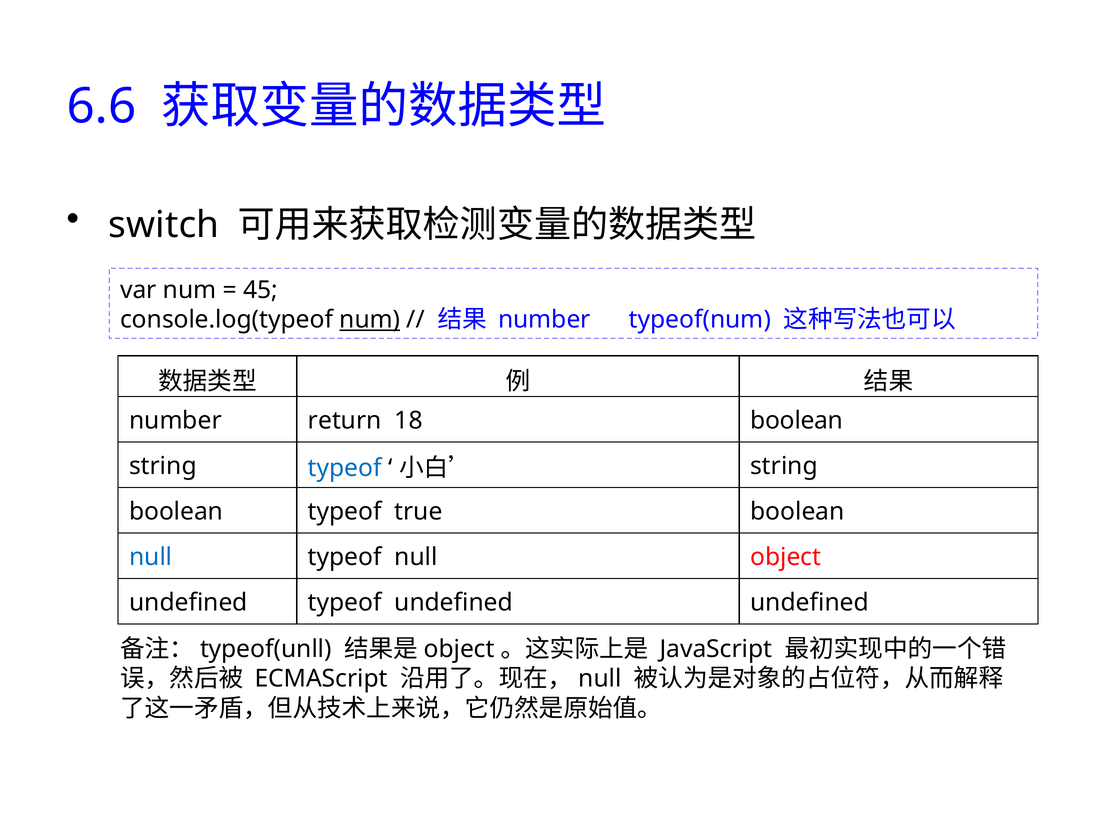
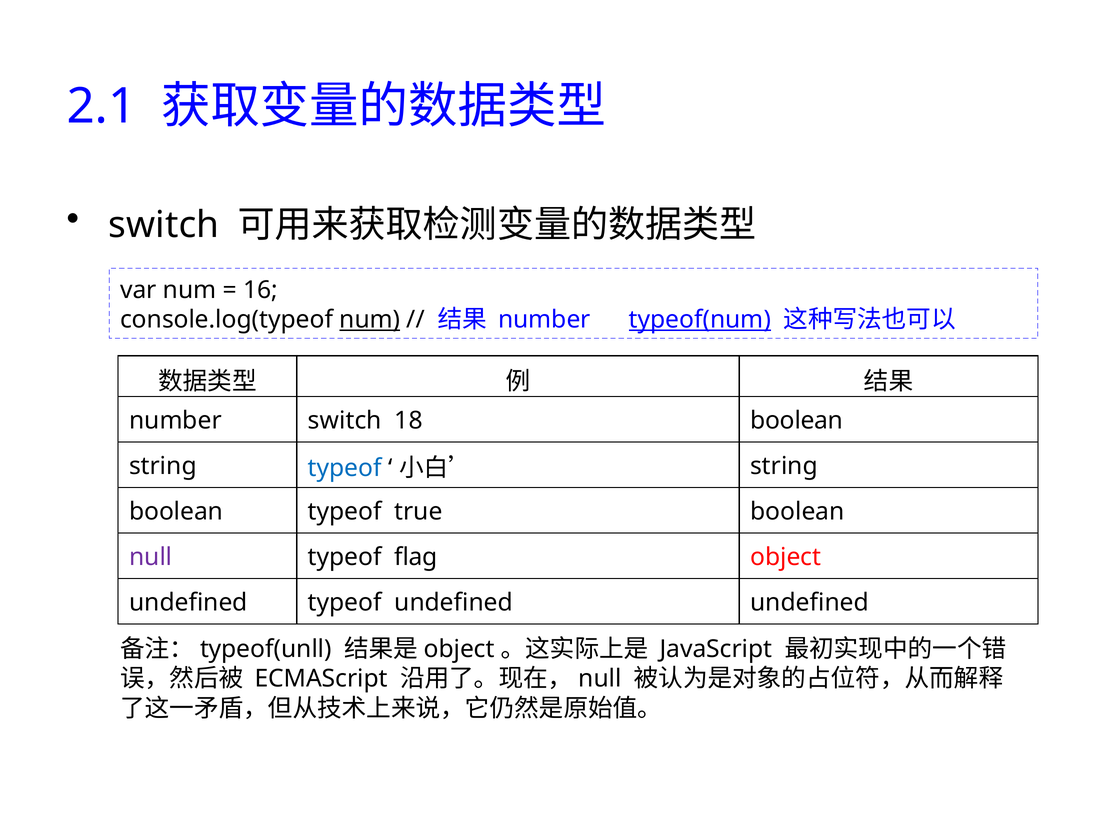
6.6: 6.6 -> 2.1 (102, 106)
45: 45 -> 16 (261, 290)
typeof(num underline: none -> present (700, 319)
number return: return -> switch (345, 420)
null colour: blue -> purple (151, 557)
typeof null: null -> flag (416, 557)
